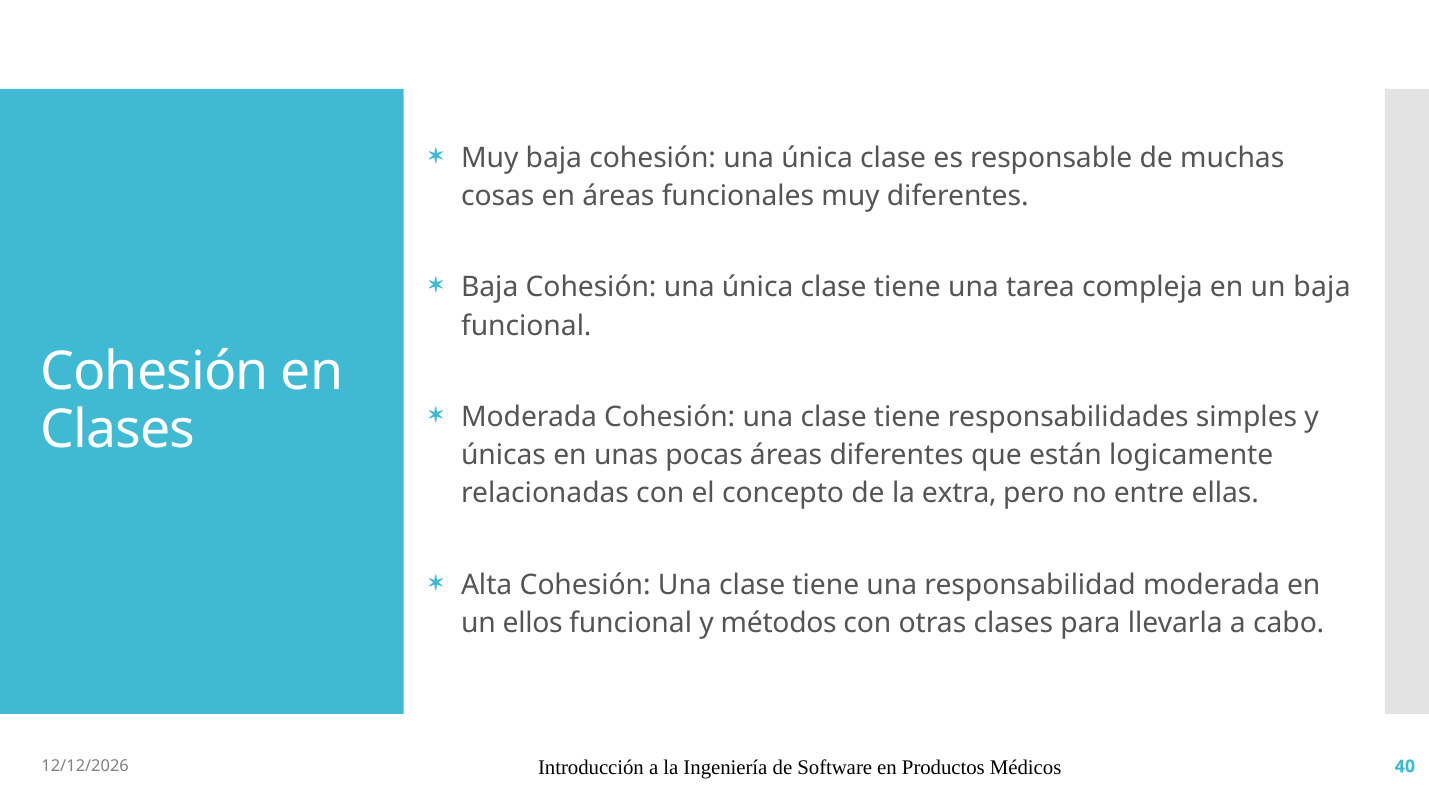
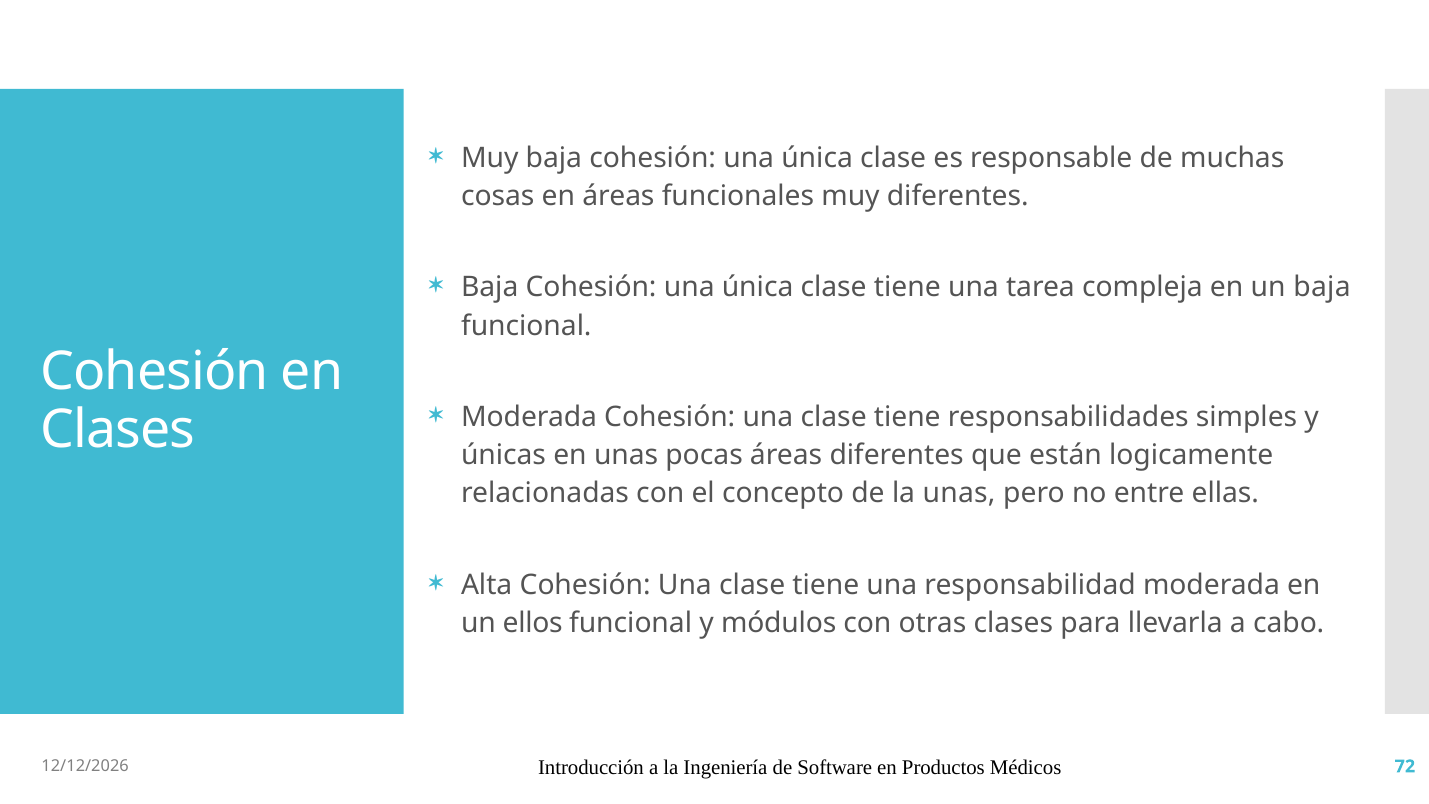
la extra: extra -> unas (959, 494)
métodos: métodos -> módulos (779, 623)
40: 40 -> 72 (1405, 766)
